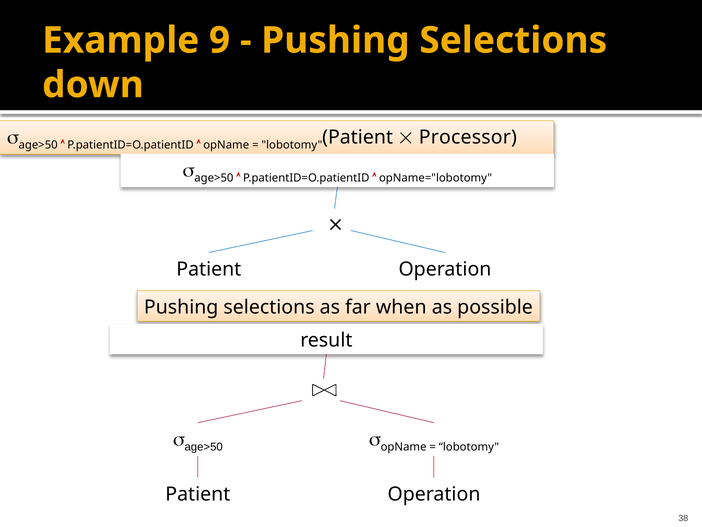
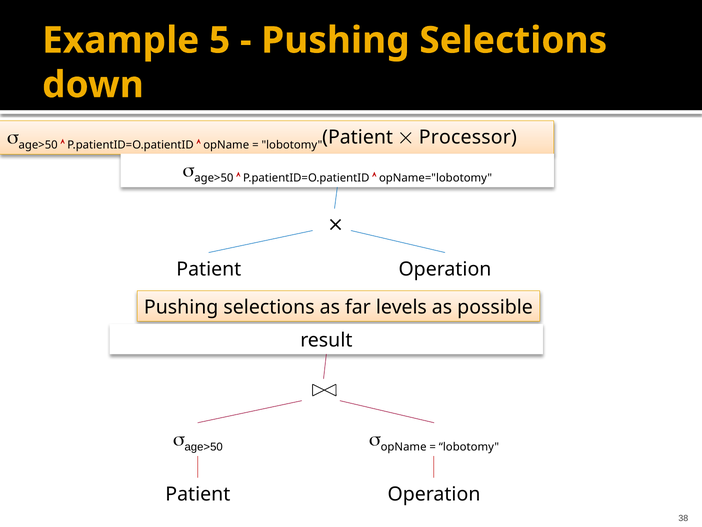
9: 9 -> 5 (220, 40)
when: when -> levels (401, 307)
